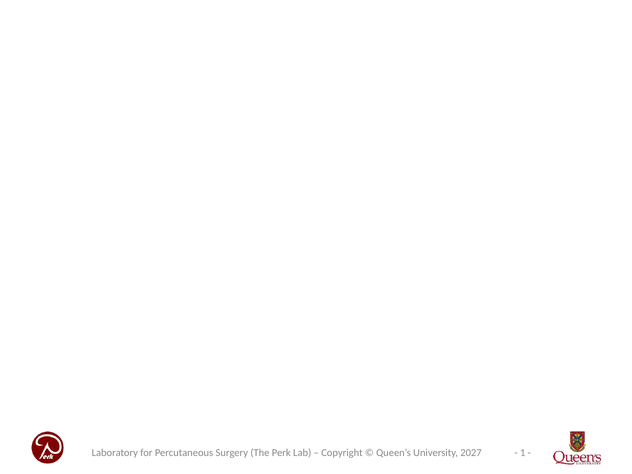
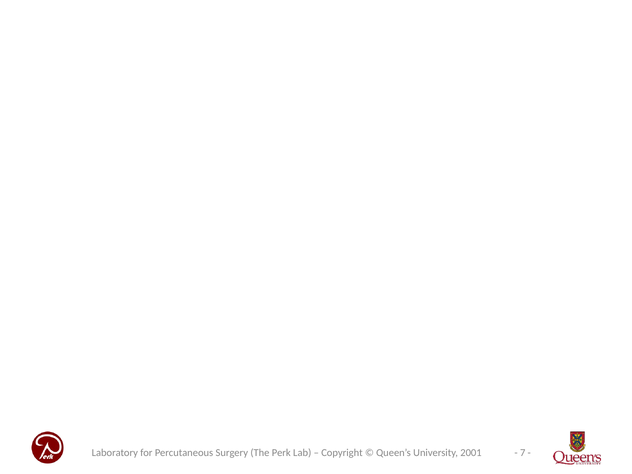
2027: 2027 -> 2001 (471, 453)
1: 1 -> 7 (523, 453)
